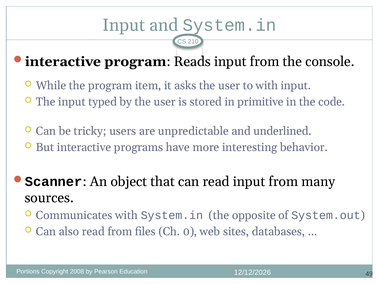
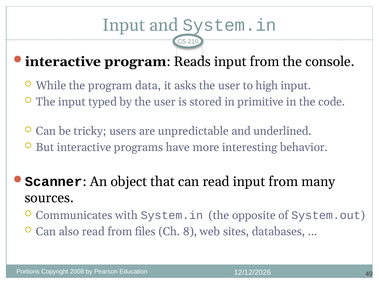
item: item -> data (148, 86)
to with: with -> high (267, 86)
0: 0 -> 8 (190, 232)
